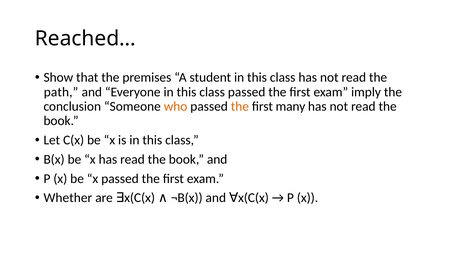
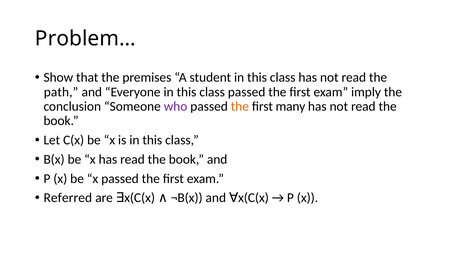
Reached…: Reached… -> Problem… (85, 38)
who colour: orange -> purple (176, 106)
Whether: Whether -> Referred (68, 198)
